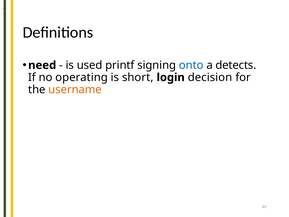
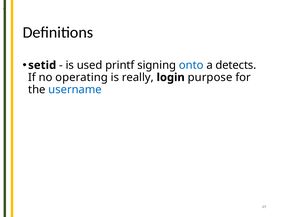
need: need -> setid (42, 65)
short: short -> really (138, 77)
decision: decision -> purpose (210, 77)
username colour: orange -> blue (75, 89)
